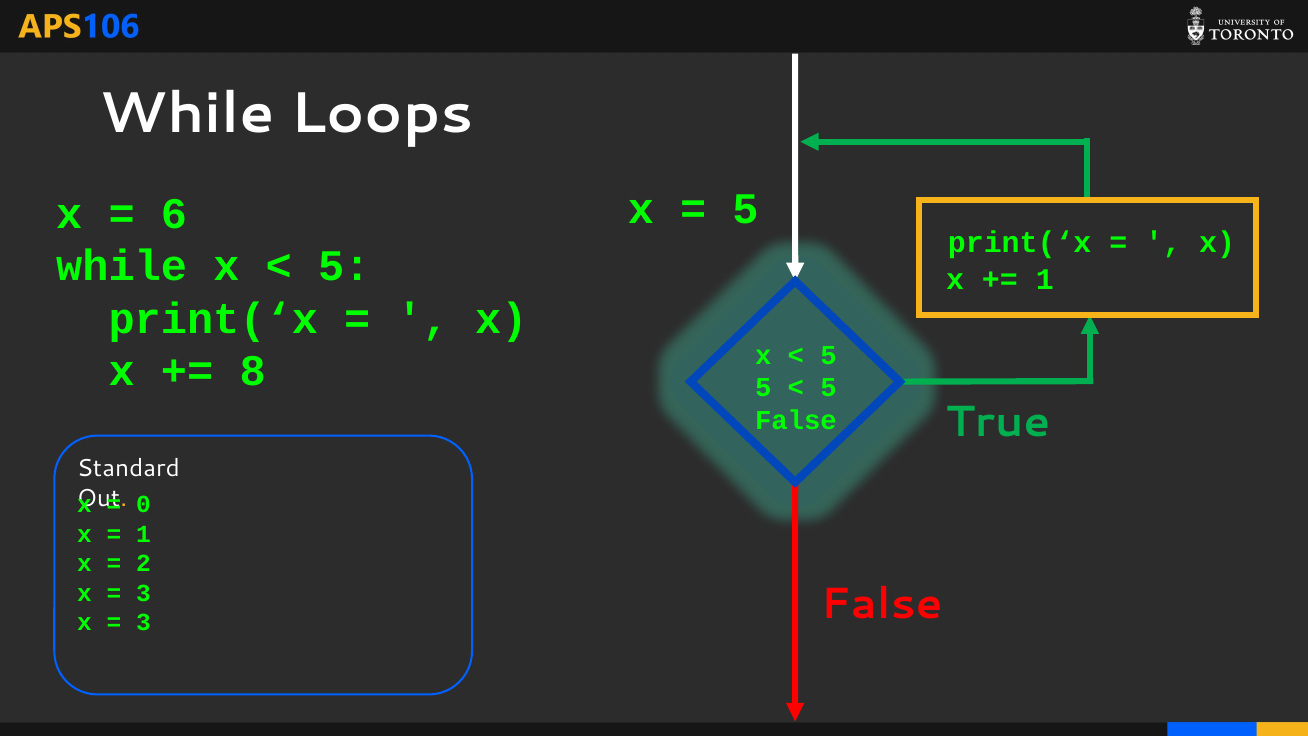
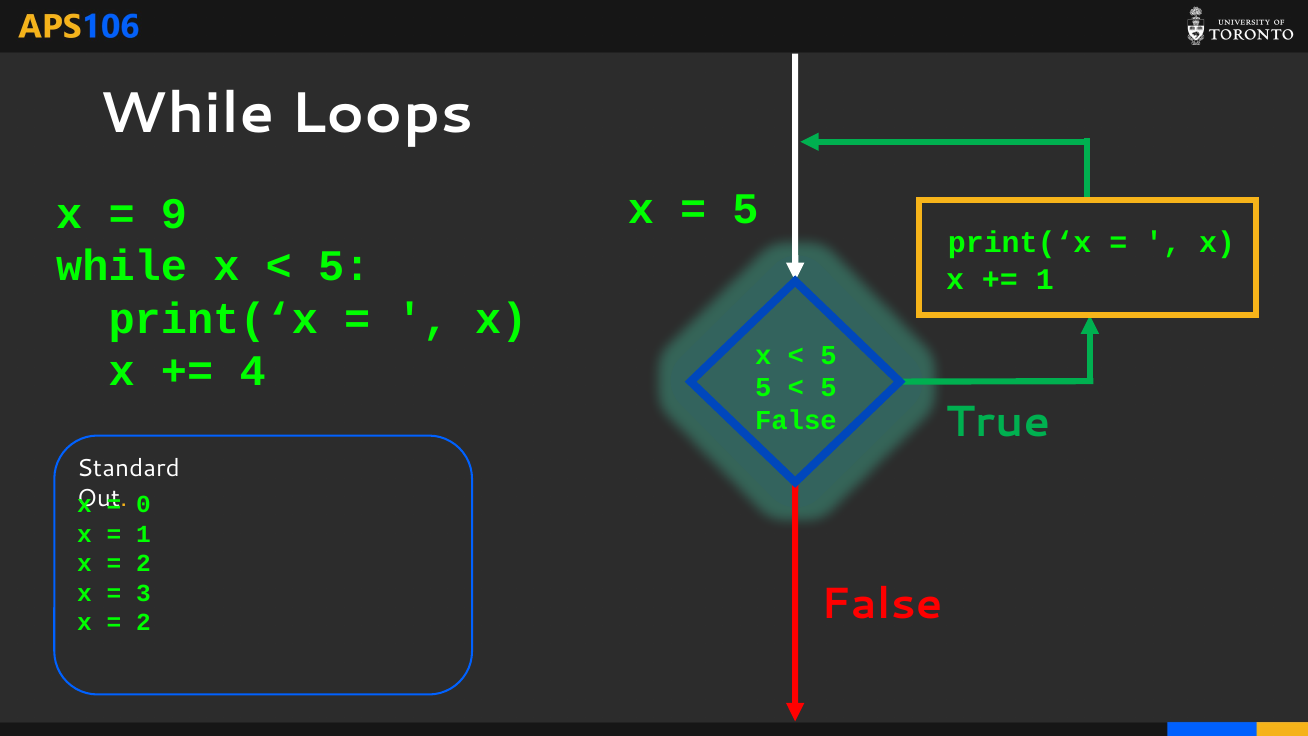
6: 6 -> 9 (174, 214)
8: 8 -> 4 (253, 371)
3: 3 -> 2 (143, 622)
